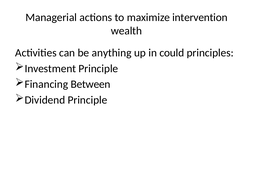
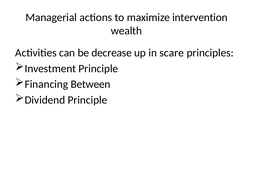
anything: anything -> decrease (112, 53)
could: could -> scare (172, 53)
